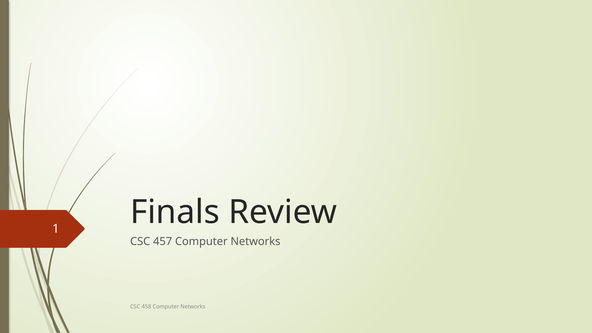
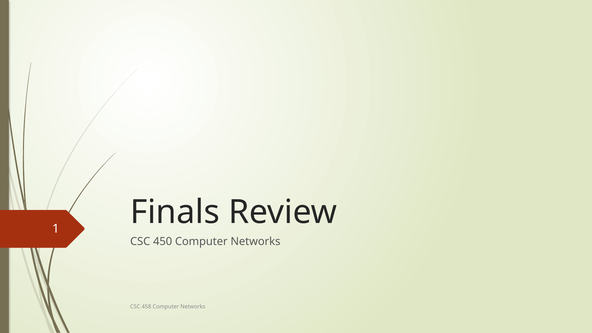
457: 457 -> 450 (163, 242)
